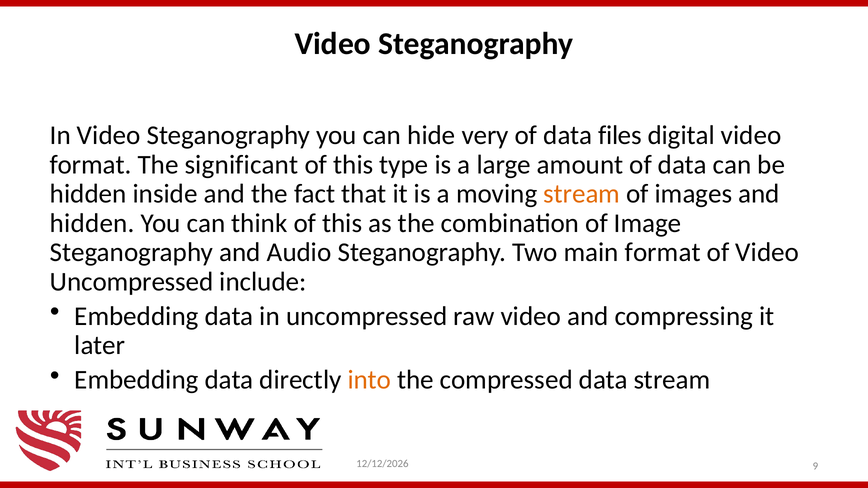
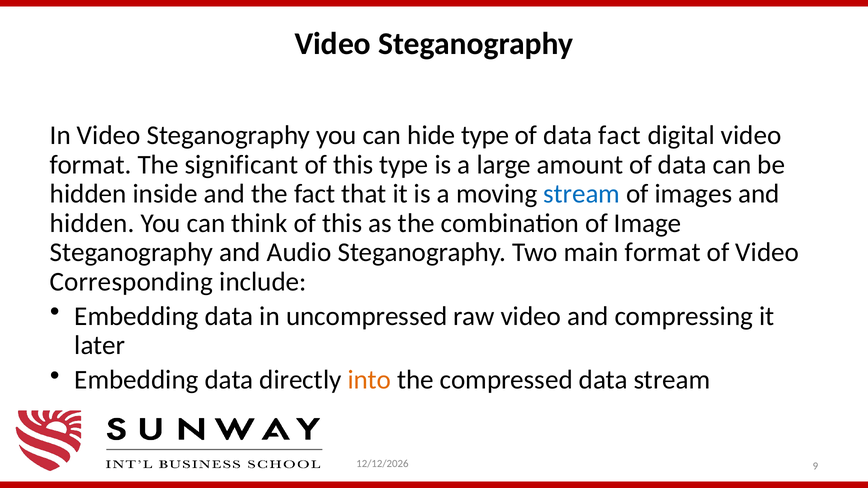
hide very: very -> type (485, 135)
data files: files -> fact (620, 135)
stream colour: orange -> blue (582, 194)
Uncompressed: Uncompressed -> Corresponding (131, 282)
